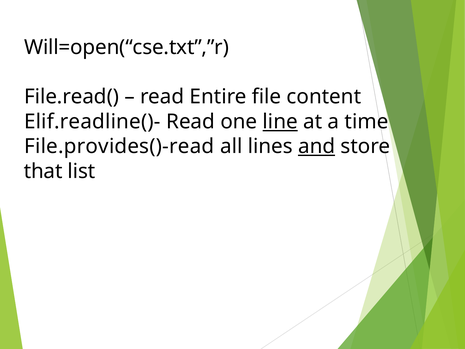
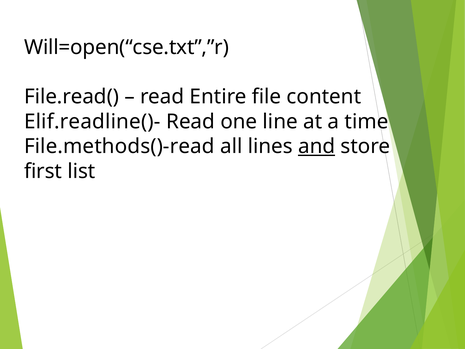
line underline: present -> none (280, 122)
File.provides()-read: File.provides()-read -> File.methods()-read (119, 146)
that: that -> first (43, 171)
